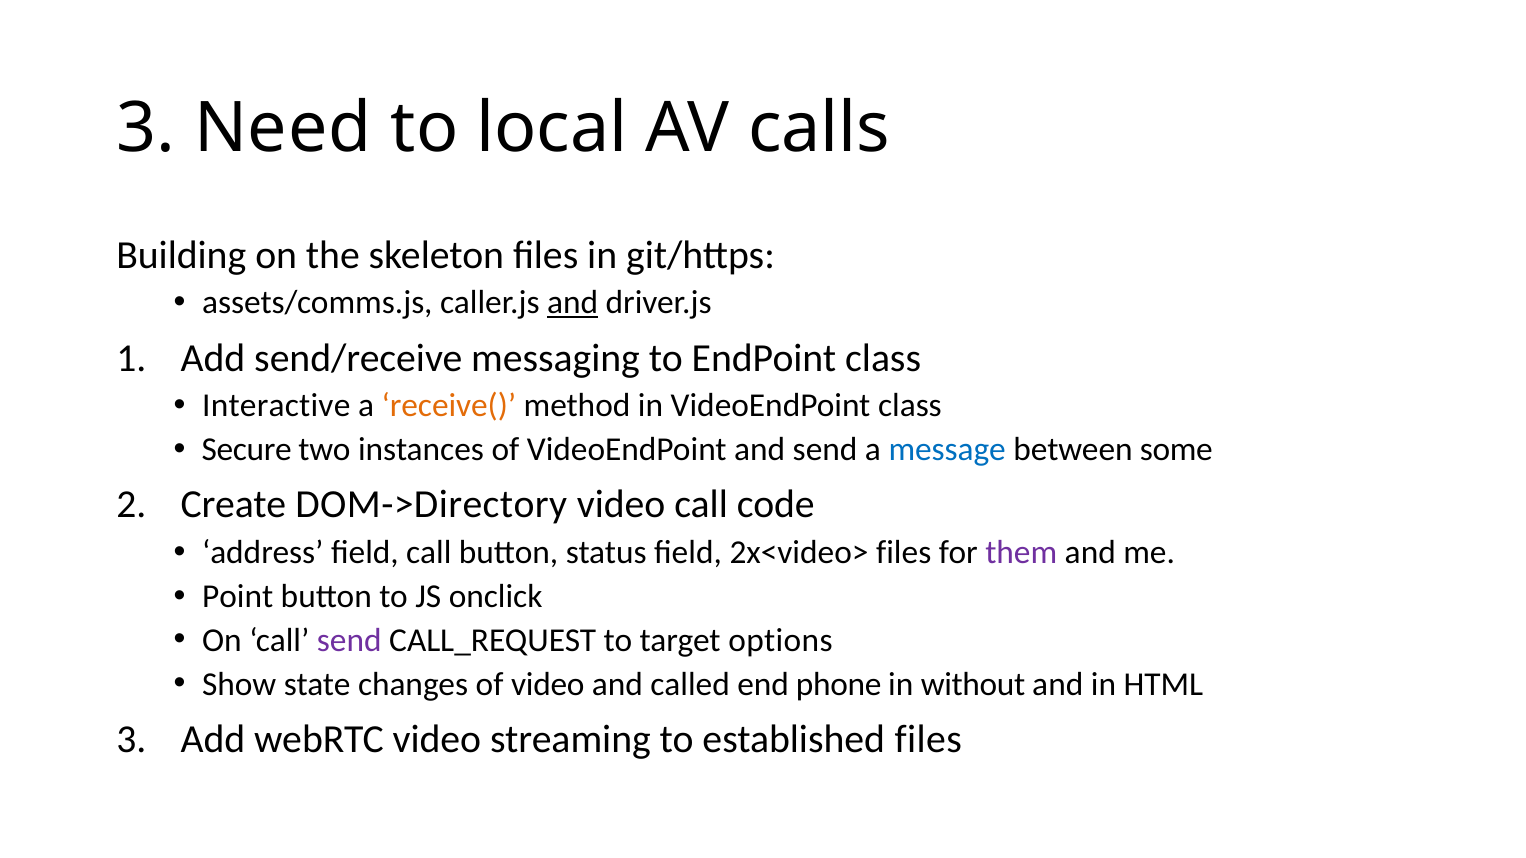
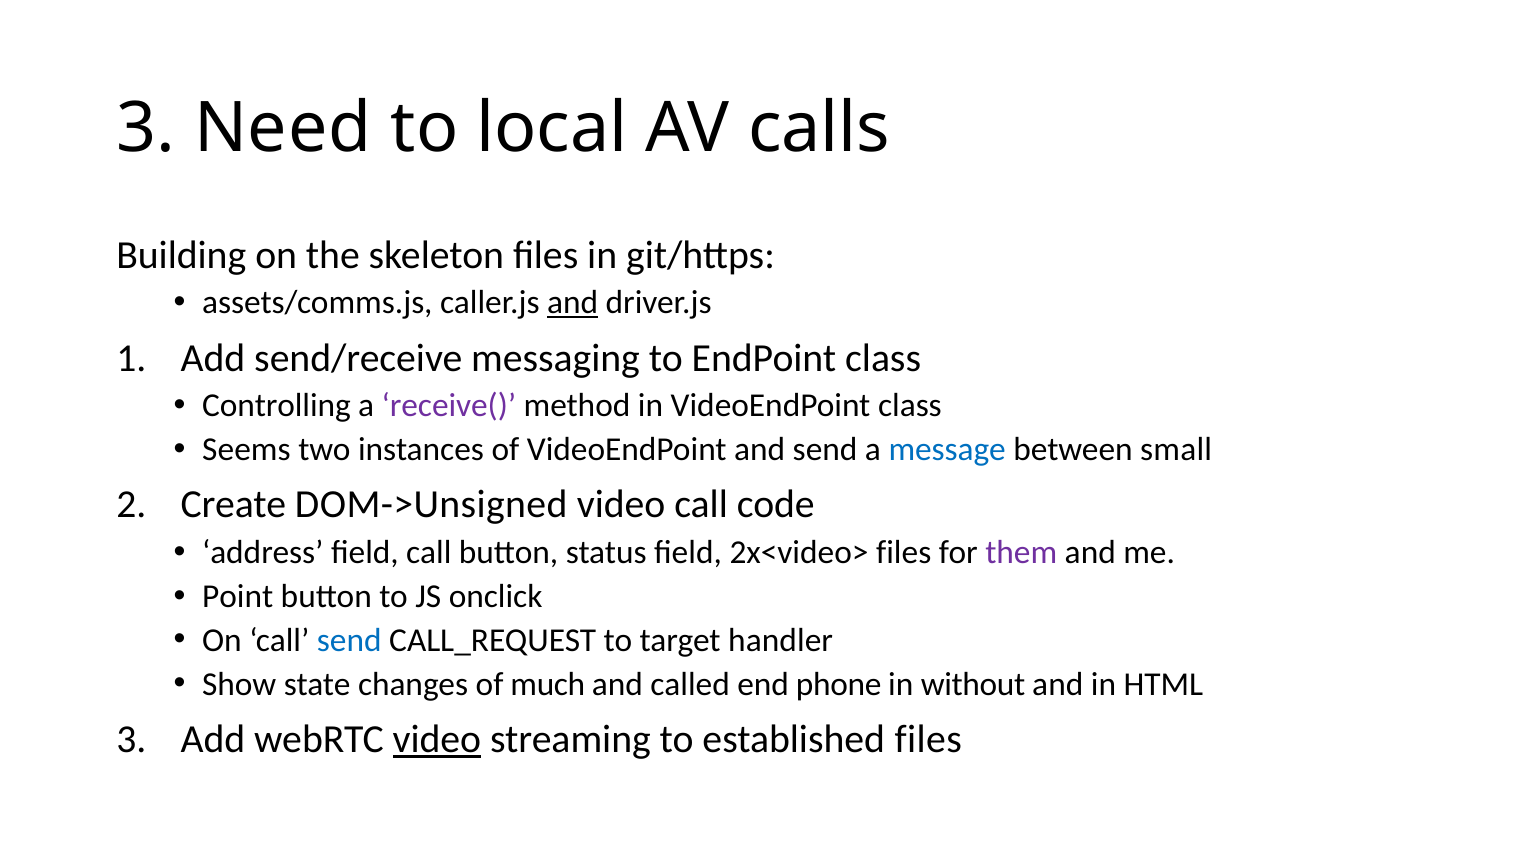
Interactive: Interactive -> Controlling (276, 406)
receive( colour: orange -> purple (449, 406)
Secure: Secure -> Seems (246, 450)
some: some -> small (1176, 450)
DOM->Directory: DOM->Directory -> DOM->Unsigned (431, 505)
send colour: purple -> blue (349, 640)
options: options -> handler (781, 640)
of video: video -> much (548, 684)
video underline: none -> present (437, 740)
